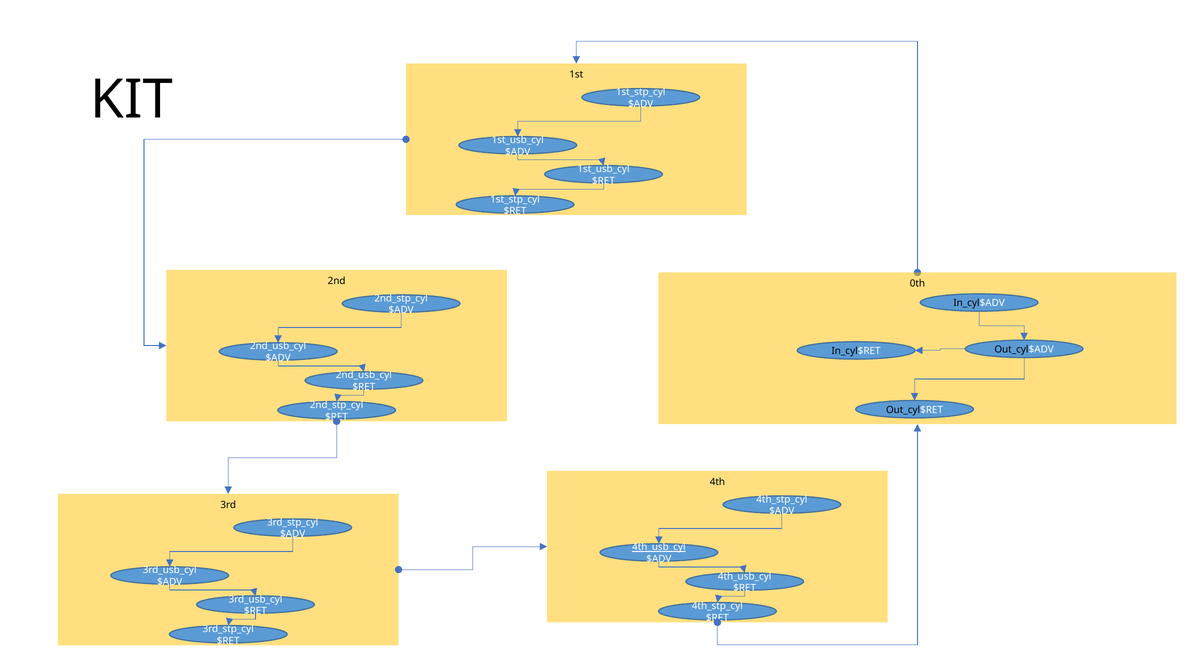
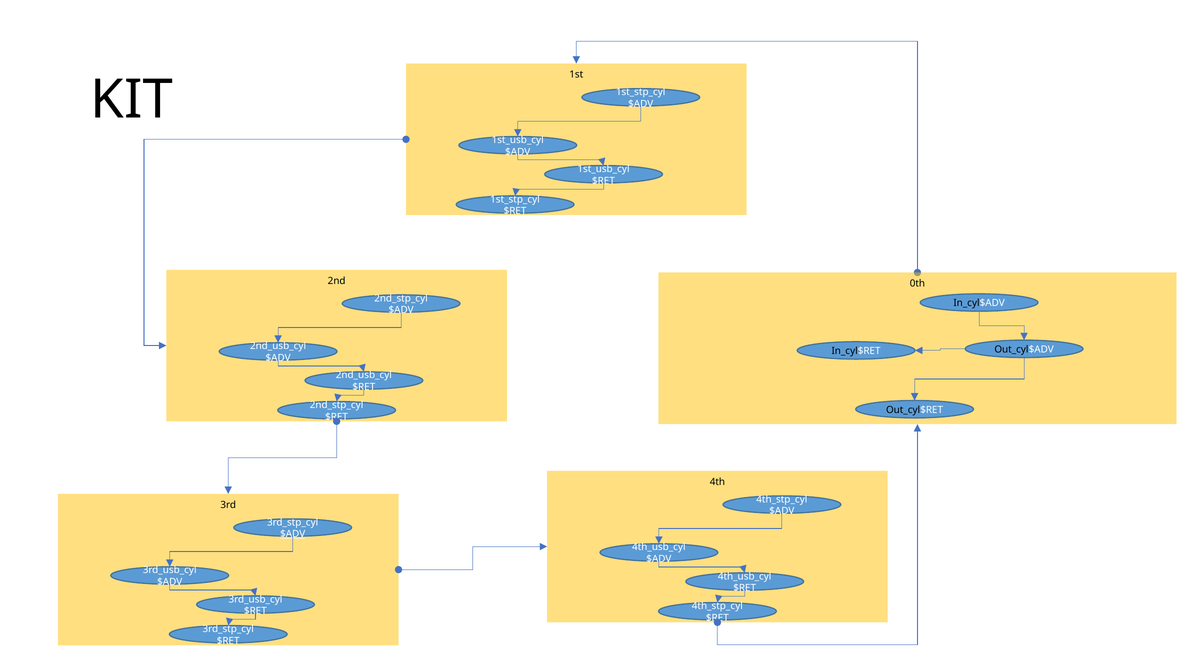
4th_usb_cyl underline: present -> none (659, 547)
